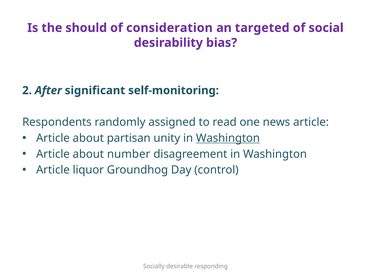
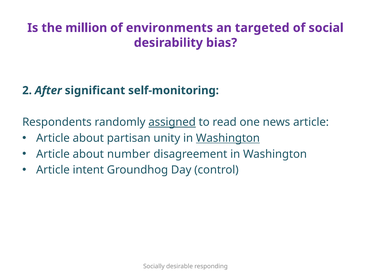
should: should -> million (86, 28)
consideration: consideration -> environments (169, 28)
assigned underline: none -> present (172, 122)
liquor: liquor -> intent (88, 169)
